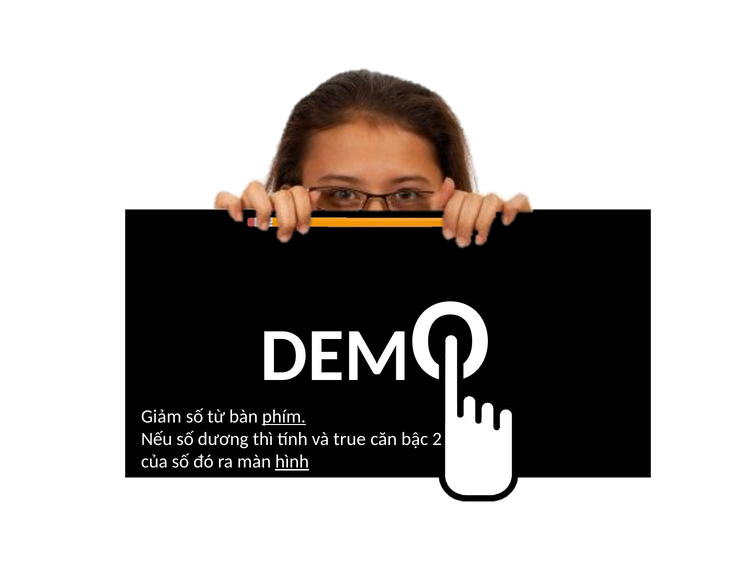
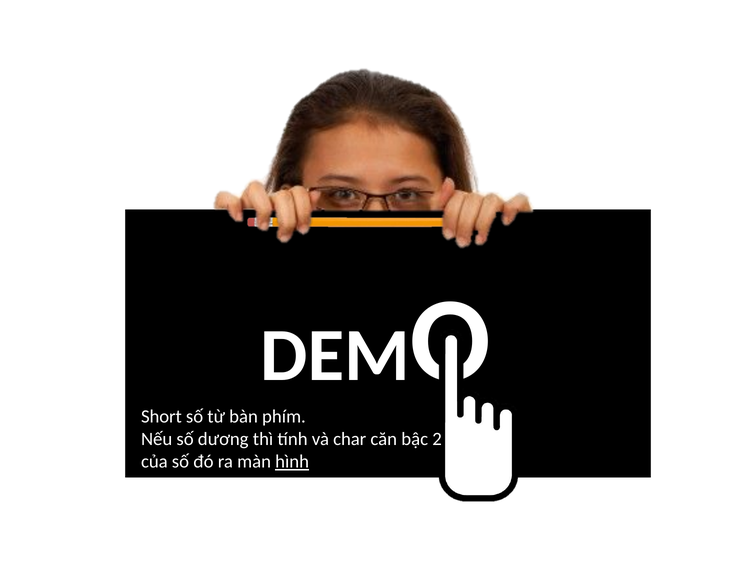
Giảm: Giảm -> Short (161, 417)
phím underline: present -> none (284, 417)
true: true -> char (350, 439)
